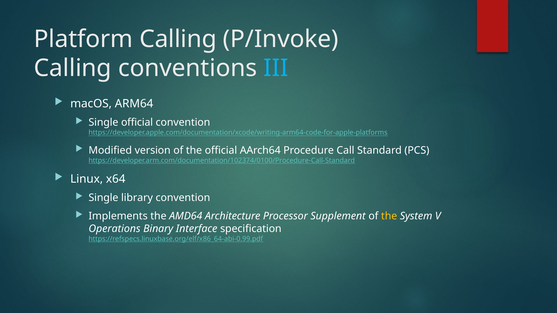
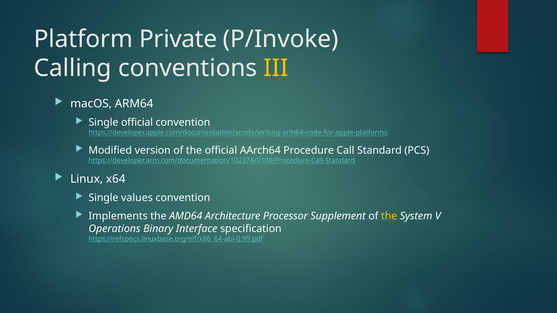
Platform Calling: Calling -> Private (178, 39)
III colour: light blue -> yellow (276, 68)
library: library -> values (137, 198)
